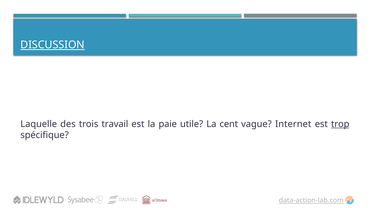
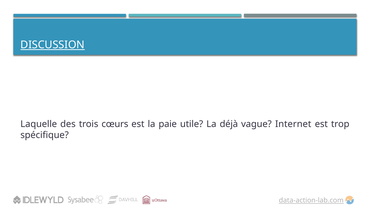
travail: travail -> cœurs (115, 124)
cent: cent -> déjà (229, 124)
trop underline: present -> none (340, 124)
